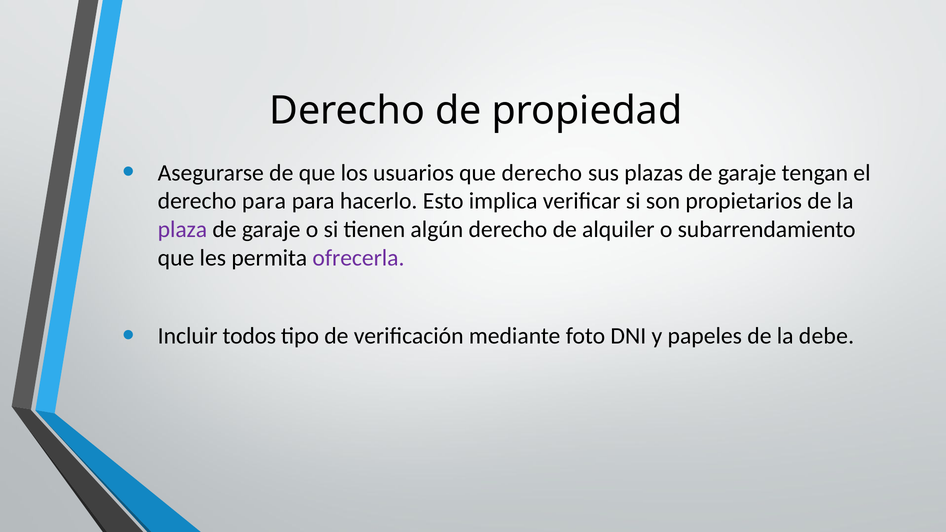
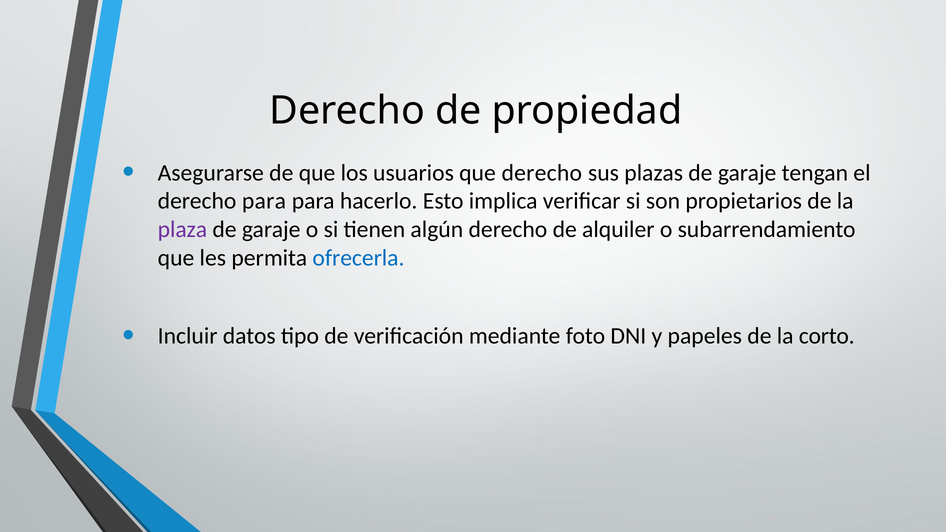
ofrecerla colour: purple -> blue (358, 258)
todos: todos -> datos (249, 336)
debe: debe -> corto (827, 336)
